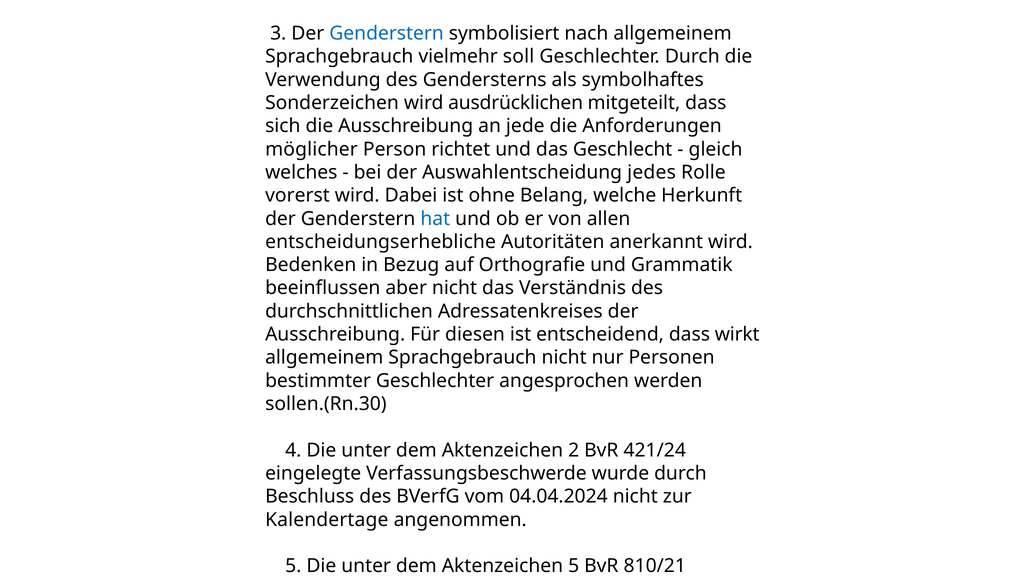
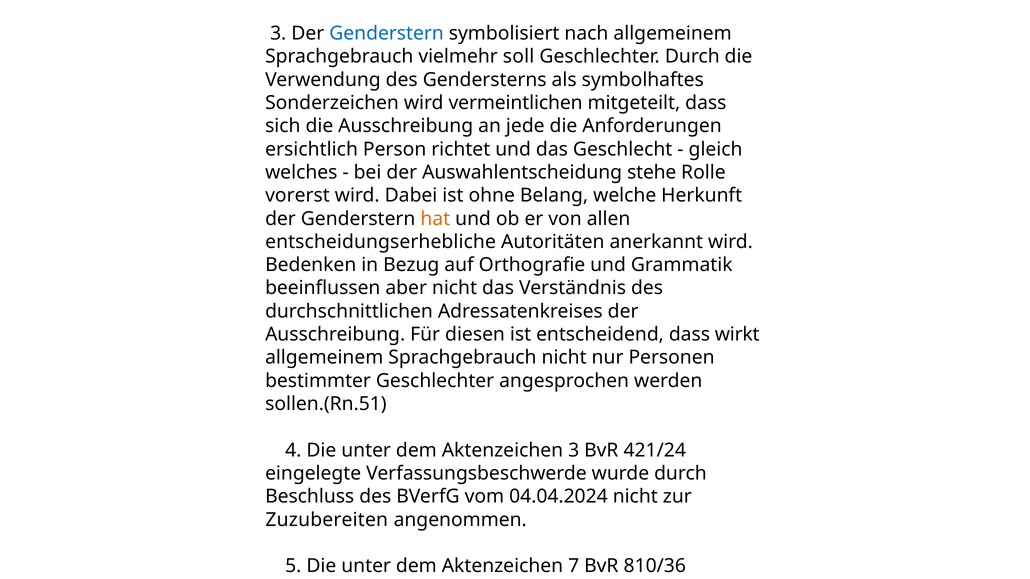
ausdrücklichen: ausdrücklichen -> vermeintlichen (516, 103)
möglicher: möglicher -> ersichtlich (312, 149)
jedes: jedes -> stehe (652, 172)
hat colour: blue -> orange (435, 219)
sollen.(Rn.30: sollen.(Rn.30 -> sollen.(Rn.51 (326, 404)
Aktenzeichen 2: 2 -> 3 (574, 451)
Kalendertage: Kalendertage -> Zuzubereiten (327, 520)
Aktenzeichen 5: 5 -> 7 (574, 566)
810/21: 810/21 -> 810/36 (655, 566)
